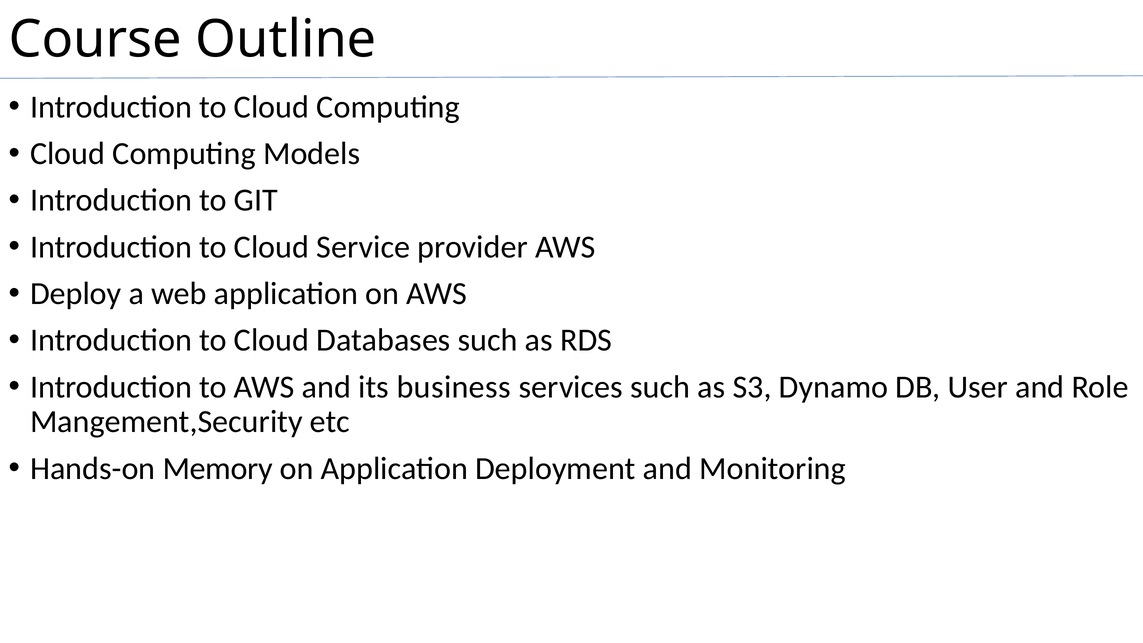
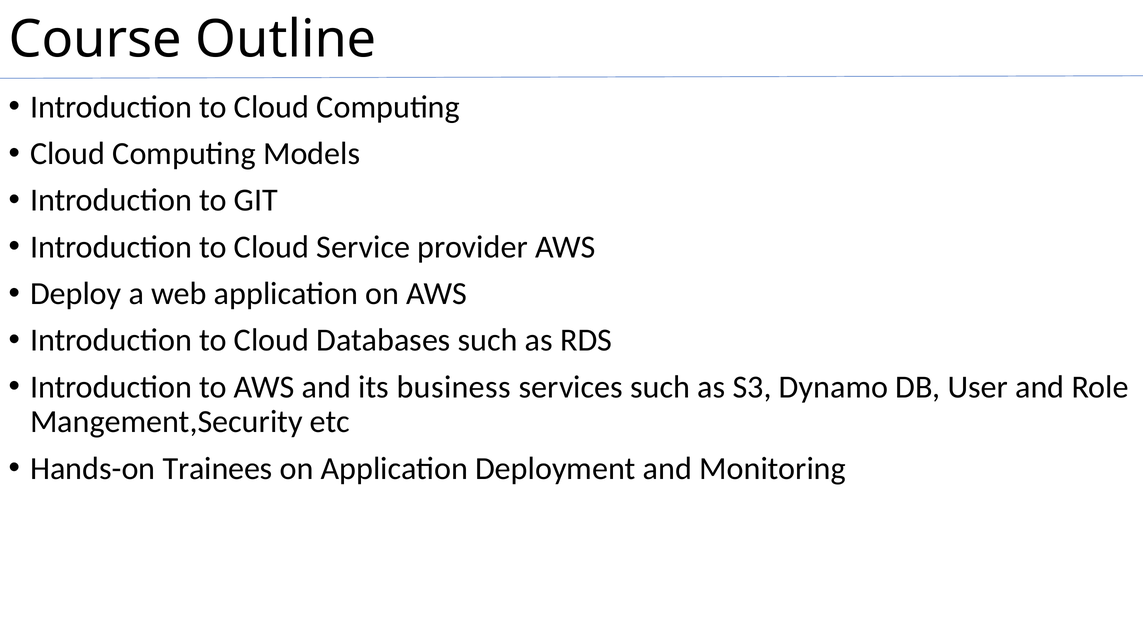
Memory: Memory -> Trainees (218, 468)
